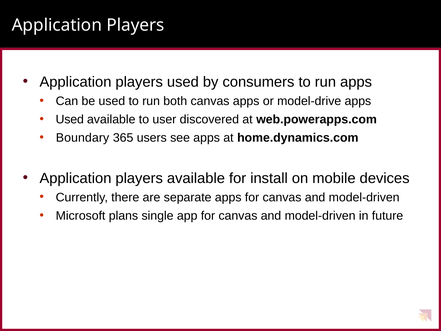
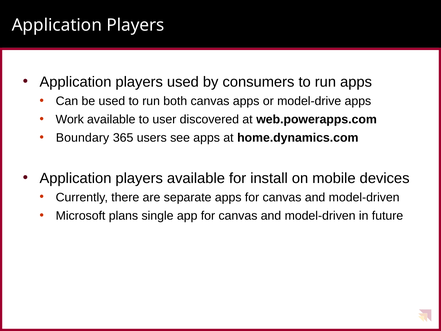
Used: Used -> Work (70, 119)
